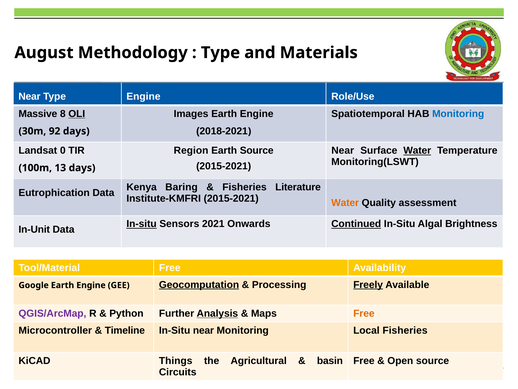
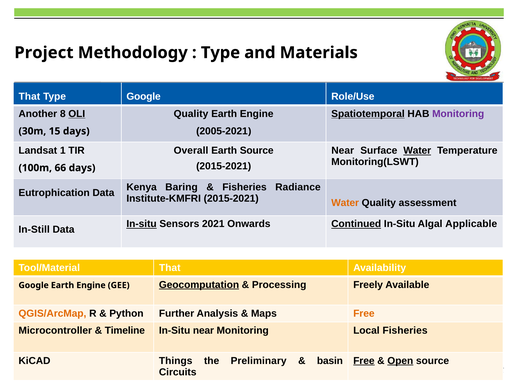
August: August -> Project (44, 53)
Near: Near -> That (29, 96)
Type Engine: Engine -> Google (144, 96)
Massive: Massive -> Another (38, 114)
Images: Images -> Quality (191, 114)
Spatiotemporal underline: none -> present (368, 114)
Monitoring colour: blue -> purple (458, 114)
2018-2021: 2018-2021 -> 2005-2021 (222, 131)
92: 92 -> 15 (55, 131)
0: 0 -> 1 (63, 150)
Region: Region -> Overall (191, 150)
13: 13 -> 66 (60, 168)
Literature: Literature -> Radiance (298, 187)
Brightness: Brightness -> Applicable (471, 224)
In-Unit: In-Unit -> In-Still (34, 229)
Tool/Material Free: Free -> That (170, 267)
Freely underline: present -> none (368, 284)
QGIS/ArcMap colour: purple -> orange (52, 313)
Analysis underline: present -> none (217, 313)
Agricultural: Agricultural -> Preliminary (259, 360)
Free underline: none -> present (364, 360)
Open underline: none -> present (400, 360)
